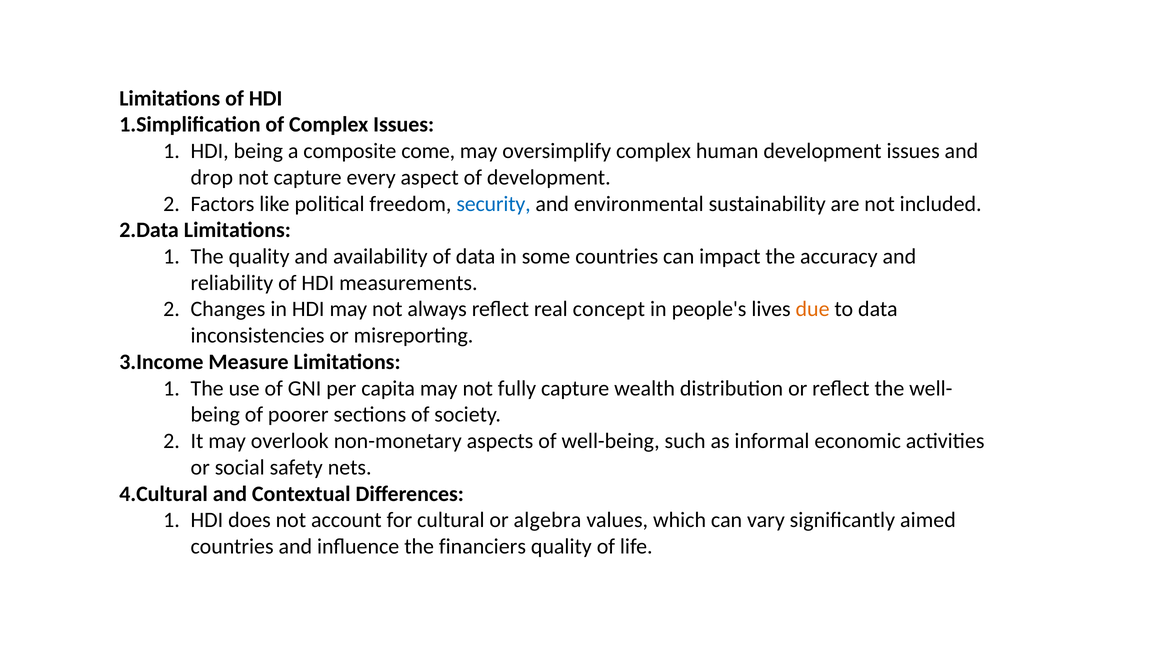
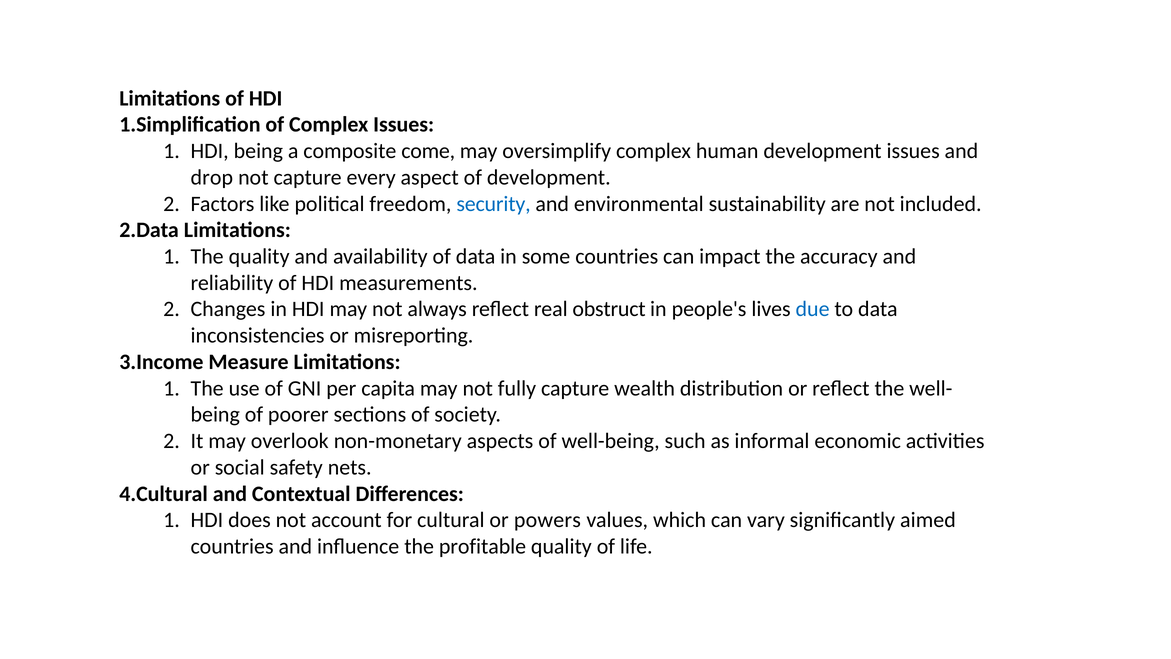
concept: concept -> obstruct (609, 309)
due colour: orange -> blue (813, 309)
algebra: algebra -> powers (547, 520)
financiers: financiers -> profitable (482, 546)
